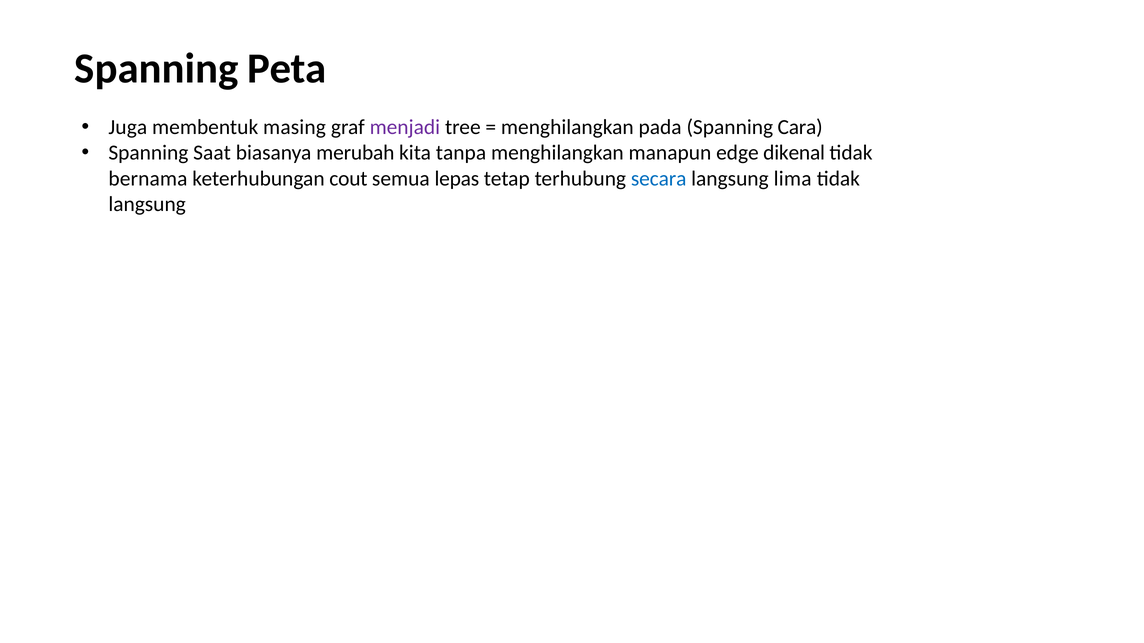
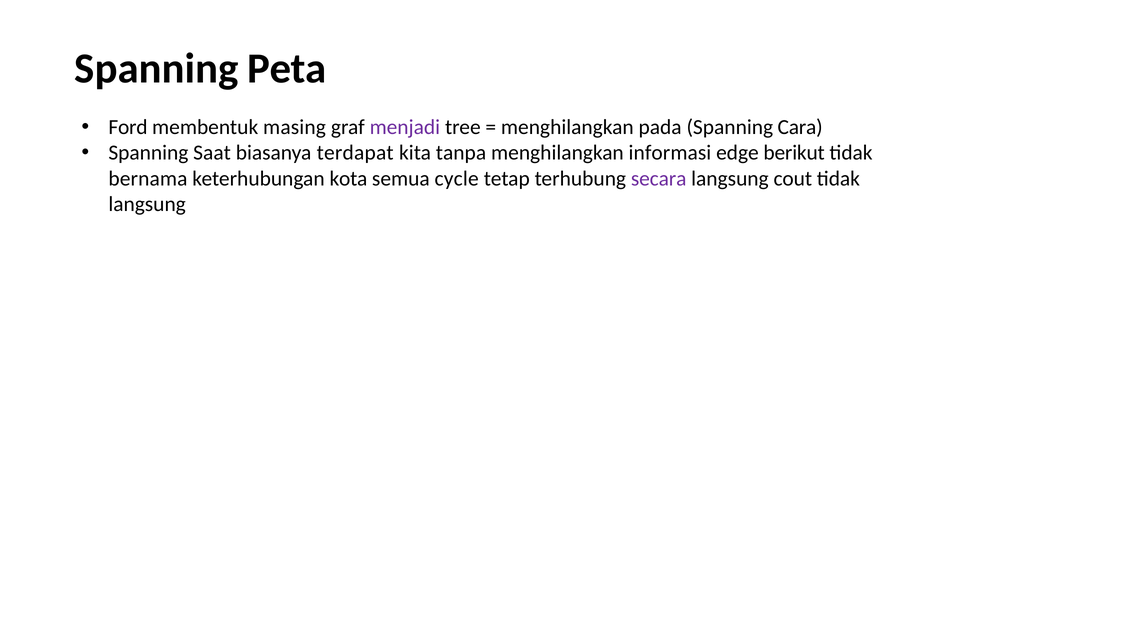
Juga: Juga -> Ford (128, 127)
merubah: merubah -> terdapat (355, 153)
manapun: manapun -> informasi (670, 153)
dikenal: dikenal -> berikut (794, 153)
cout: cout -> kota (348, 179)
lepas: lepas -> cycle (457, 179)
secara colour: blue -> purple (659, 179)
lima: lima -> cout (793, 179)
